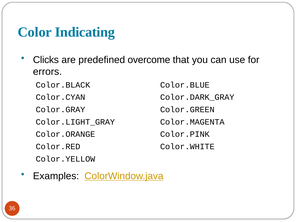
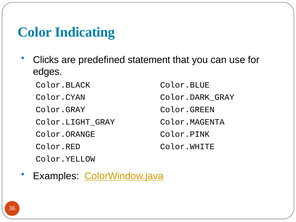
overcome: overcome -> statement (149, 60)
errors: errors -> edges (48, 72)
